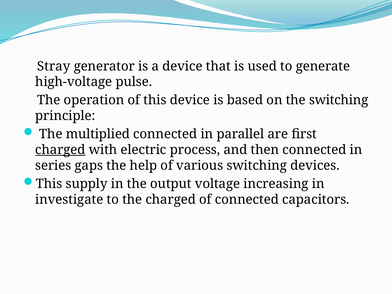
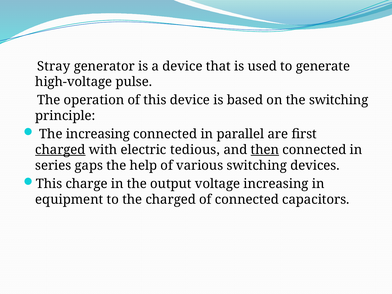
The multiplied: multiplied -> increasing (98, 134)
process: process -> tedious (195, 150)
then underline: none -> present (265, 150)
supply: supply -> charge (87, 184)
investigate: investigate -> equipment (69, 199)
